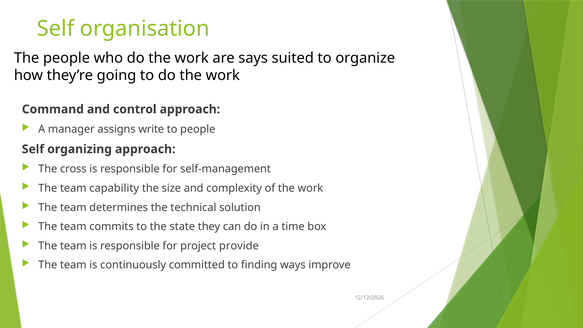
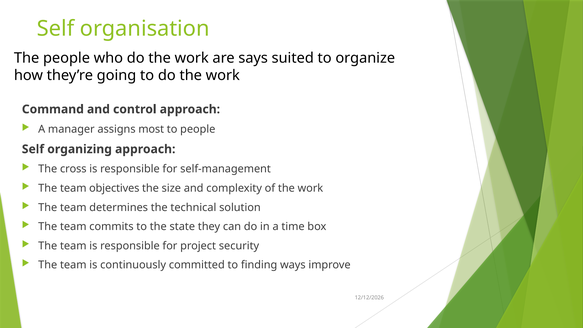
write: write -> most (151, 129)
capability: capability -> objectives (114, 188)
provide: provide -> security (239, 246)
